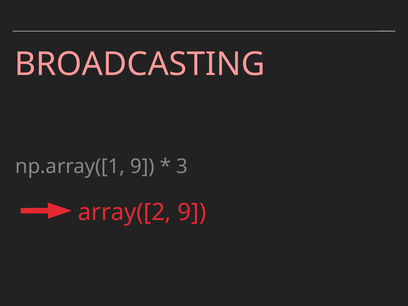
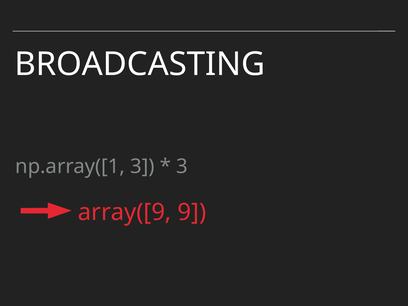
BROADCASTING colour: pink -> white (140, 64)
np.array([1 9: 9 -> 3 (142, 167)
array([2: array([2 -> array([9 (125, 212)
